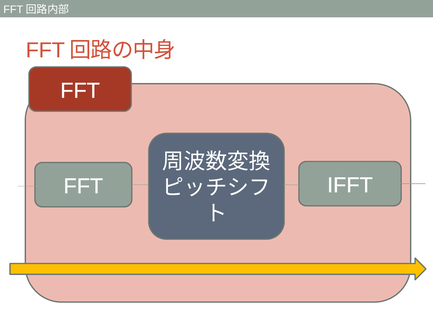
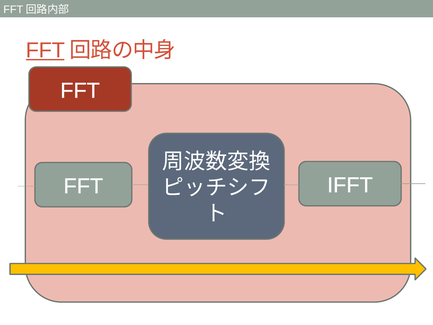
FFT underline: none -> present (45, 50)
